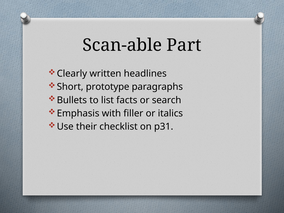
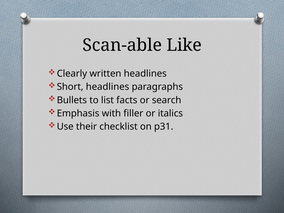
Part: Part -> Like (184, 45)
Short prototype: prototype -> headlines (108, 87)
